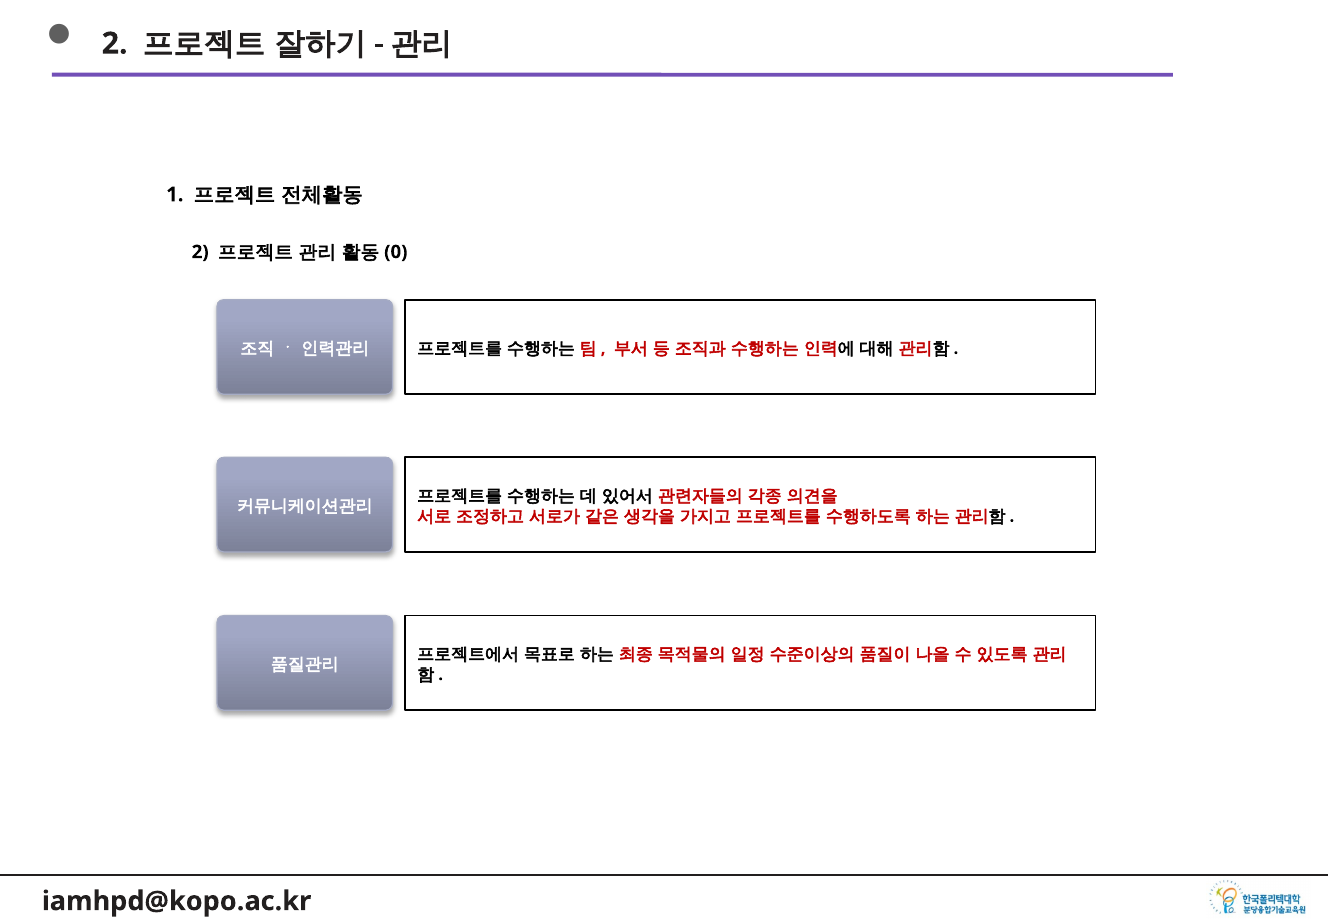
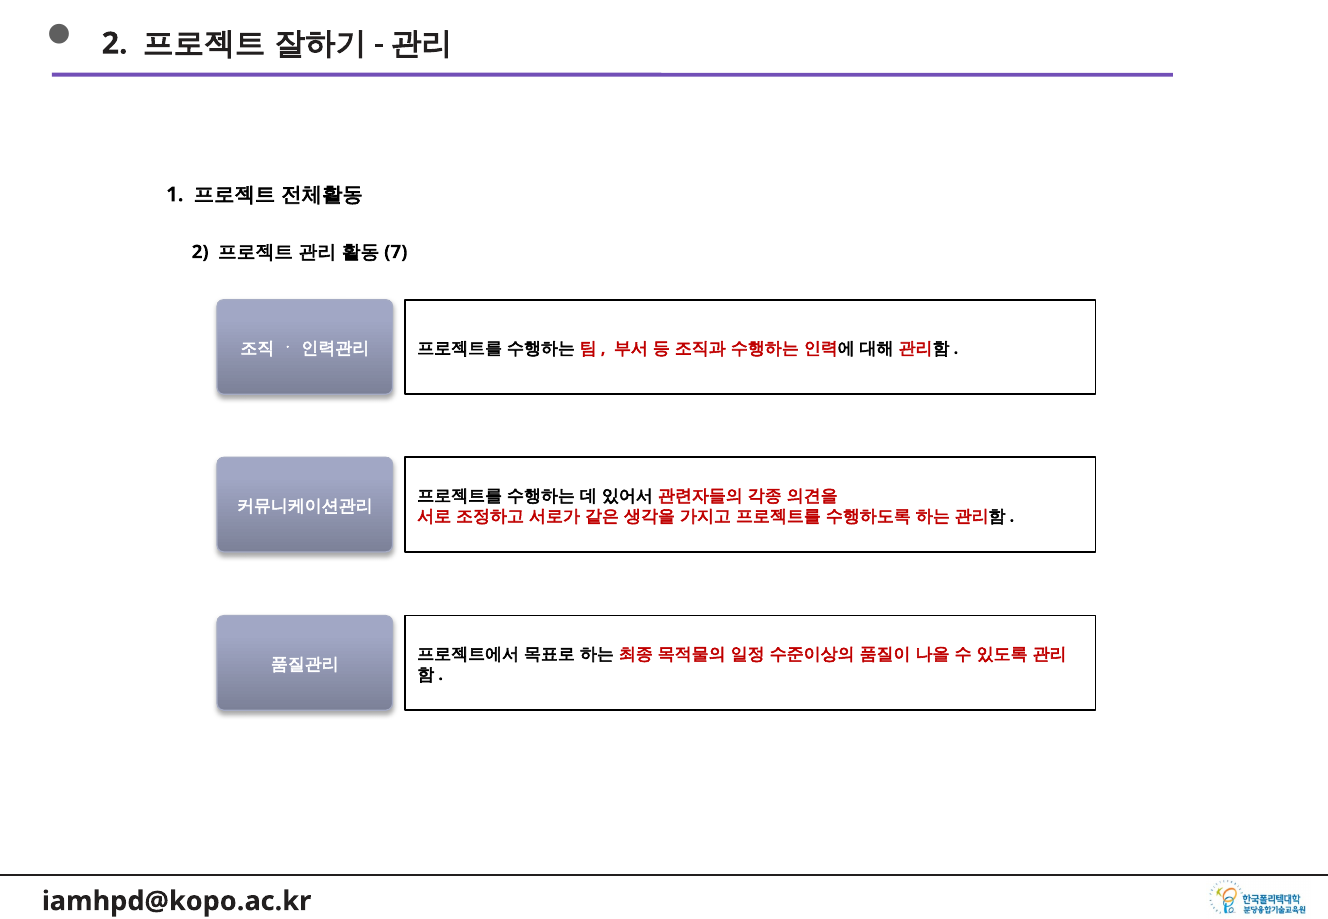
0: 0 -> 7 (396, 252)
